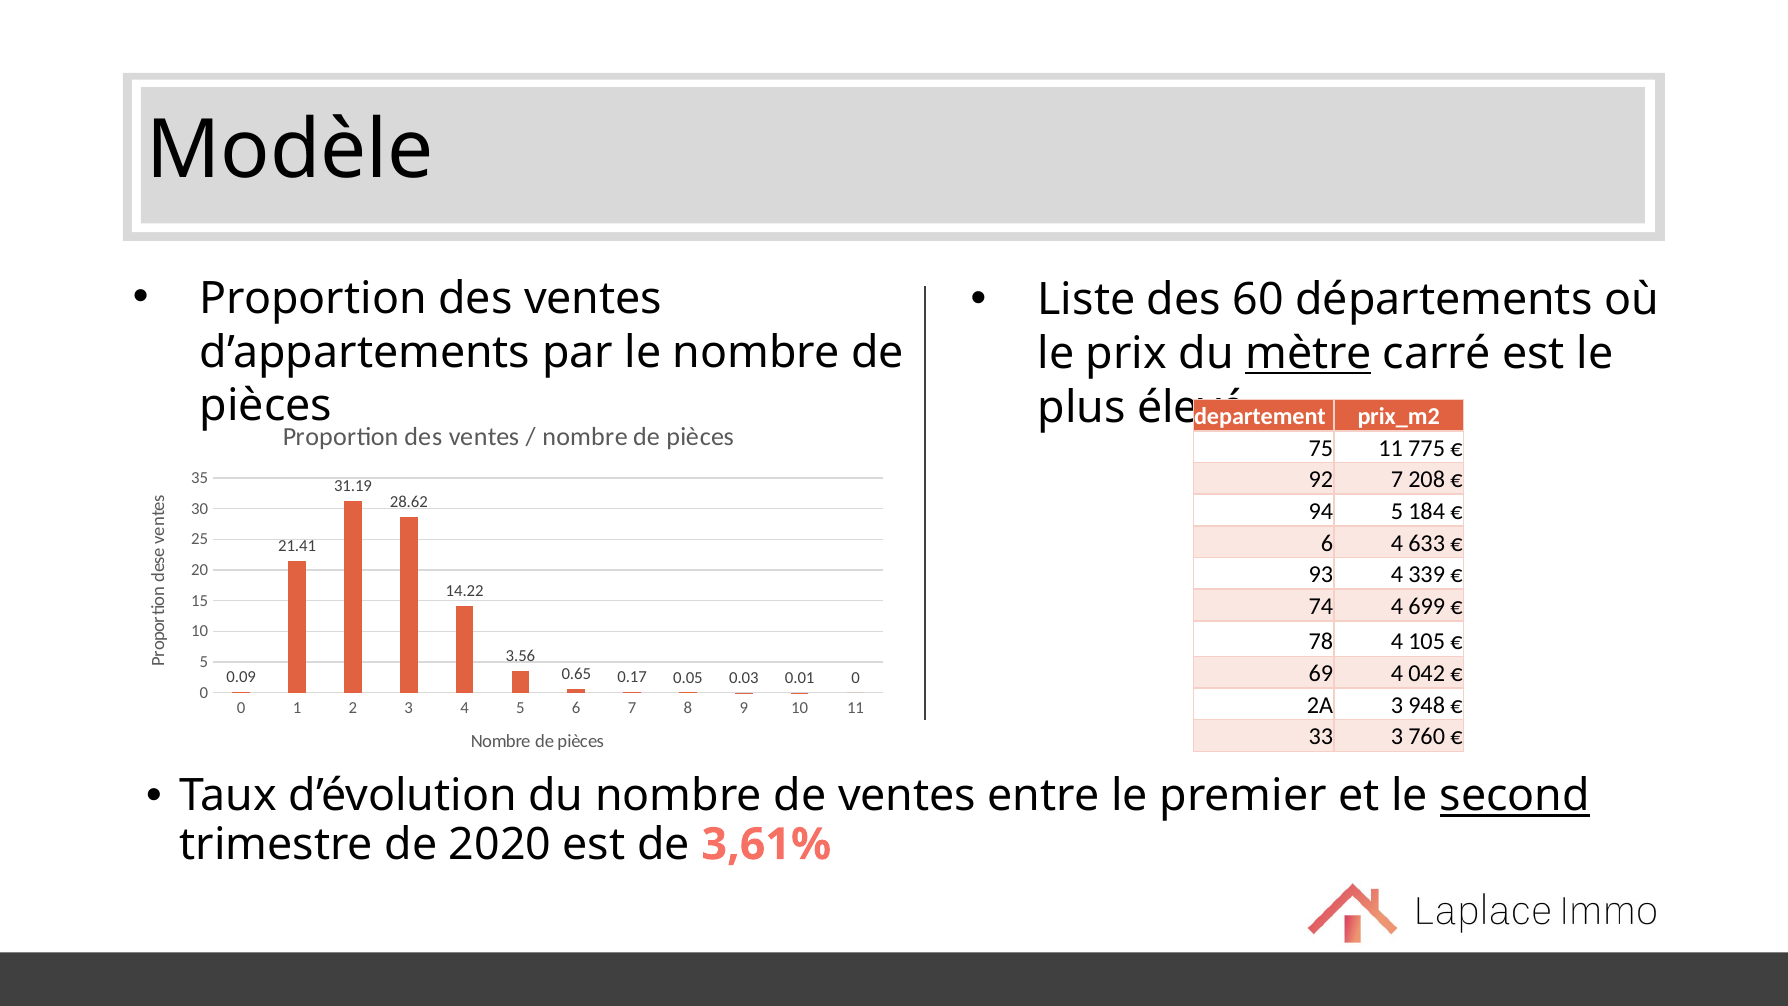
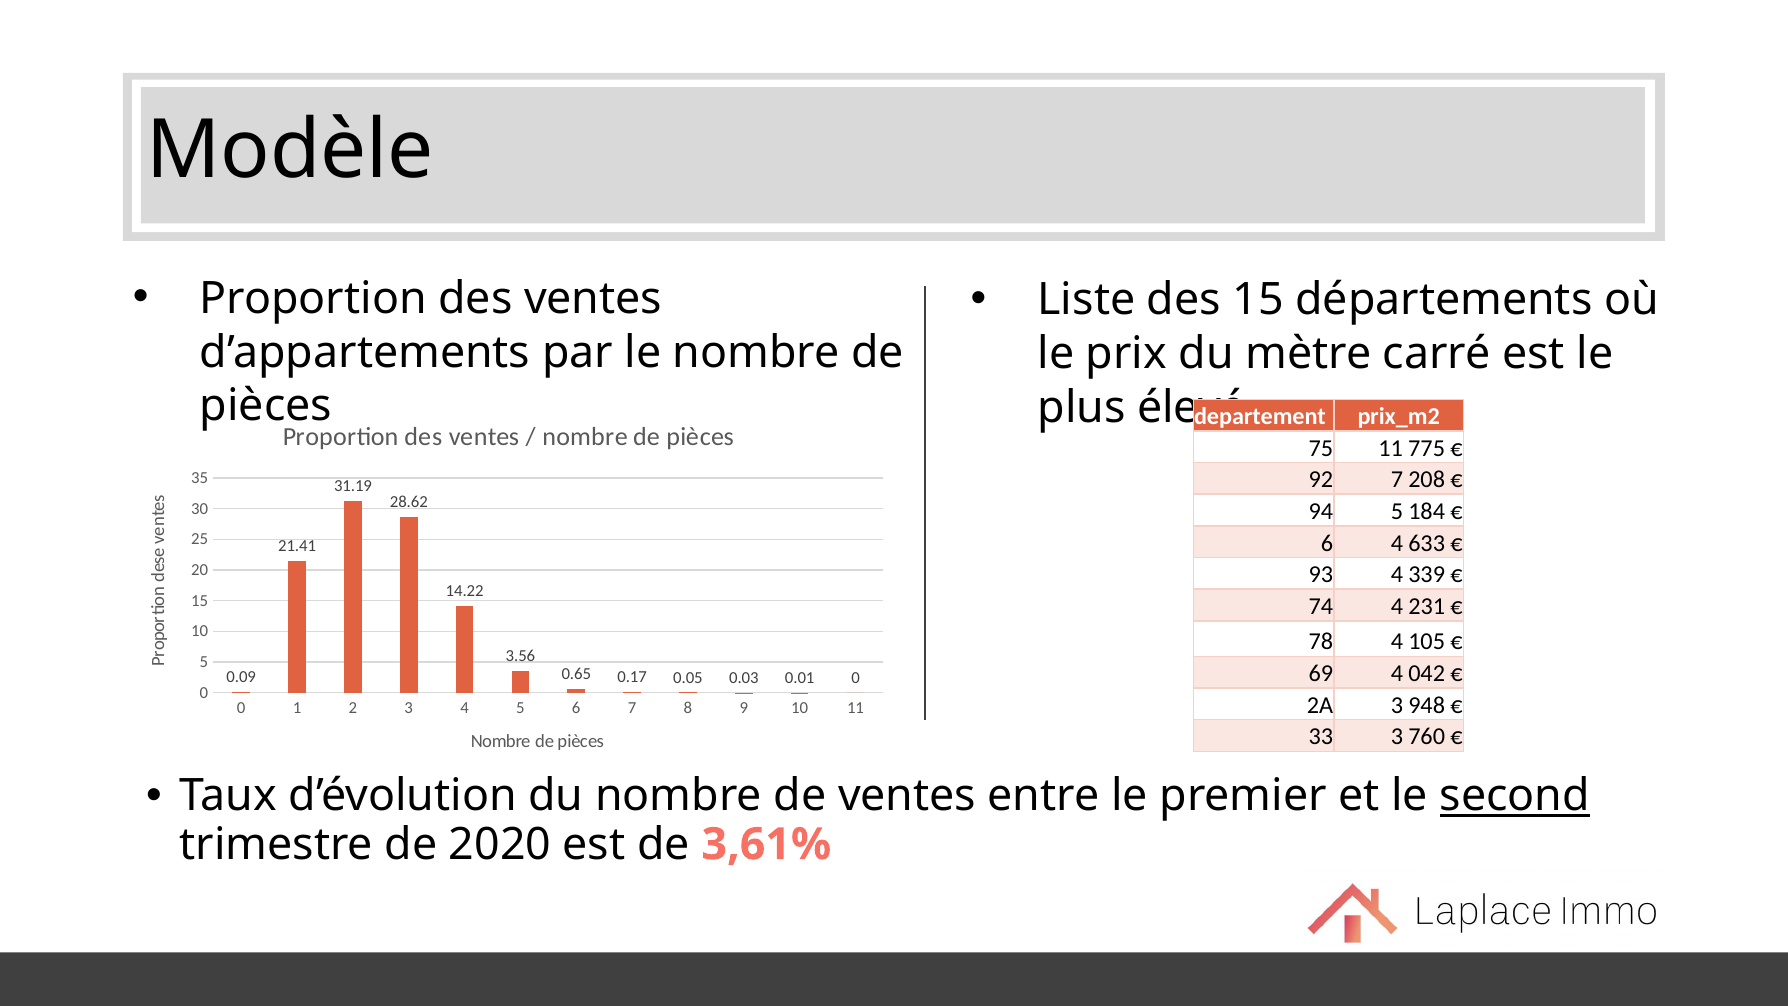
des 60: 60 -> 15 (1258, 300)
mètre underline: present -> none (1308, 354)
699: 699 -> 231 (1427, 606)
